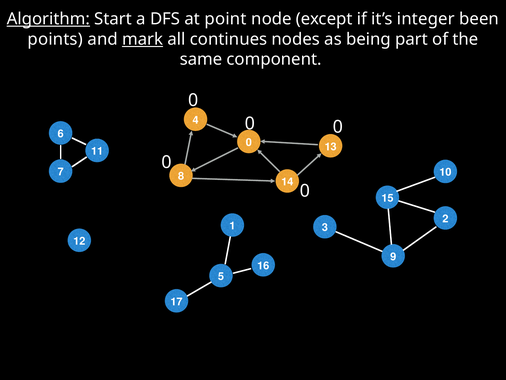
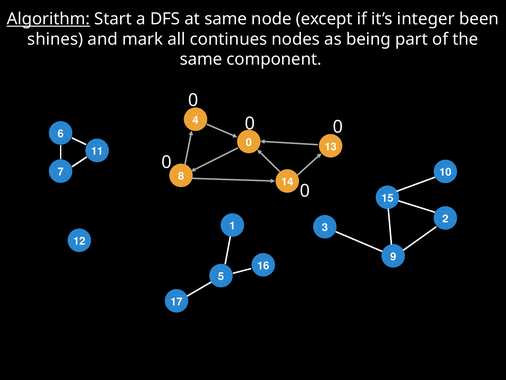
at point: point -> same (226, 19)
points: points -> shines (55, 39)
mark underline: present -> none (143, 39)
